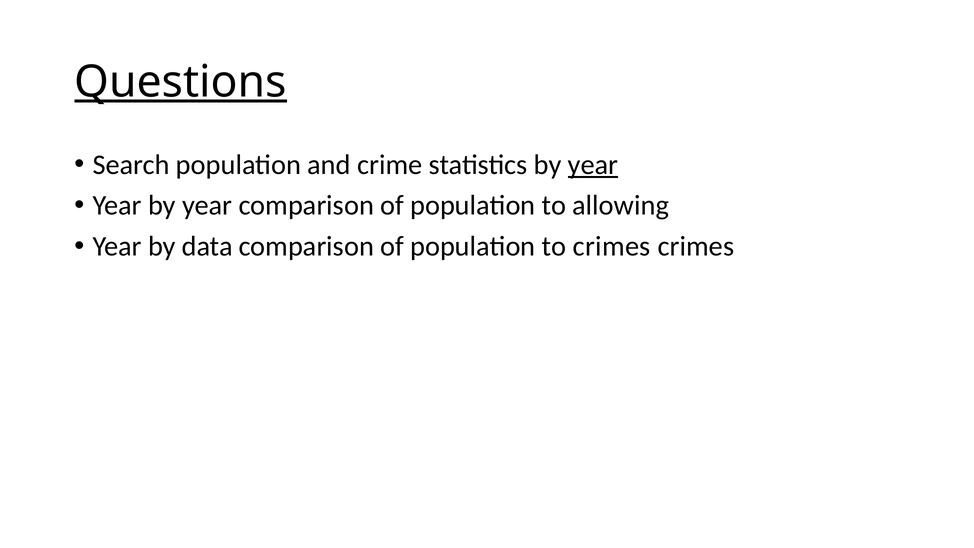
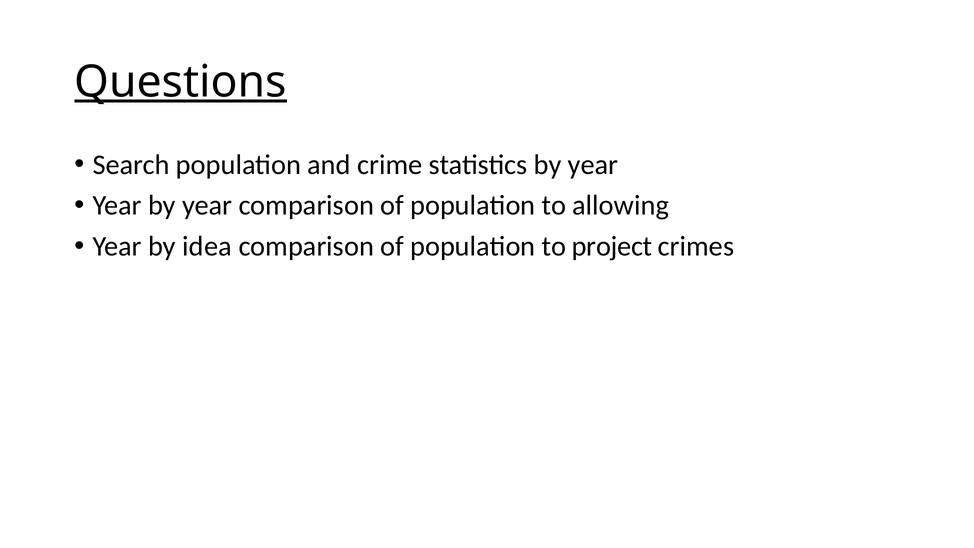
year underline: present -> none (593, 165)
data: data -> idea (207, 246)
to crimes: crimes -> project (612, 246)
